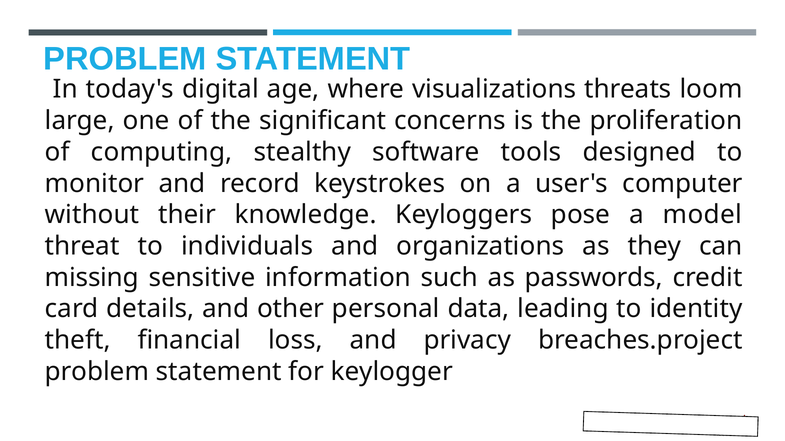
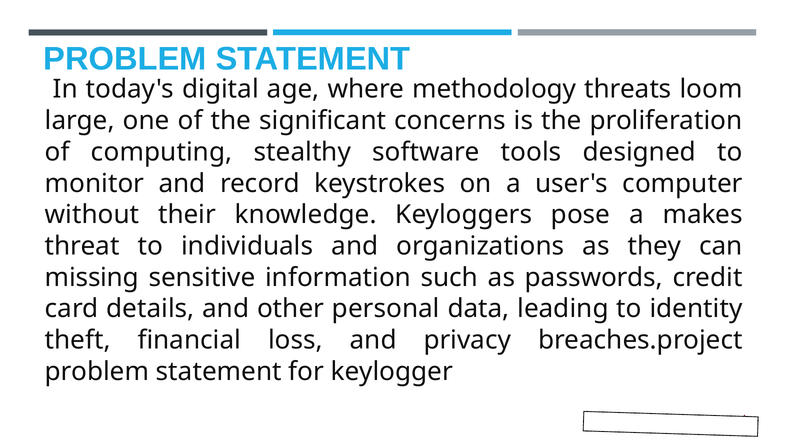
visualizations: visualizations -> methodology (494, 89)
model: model -> makes (703, 215)
